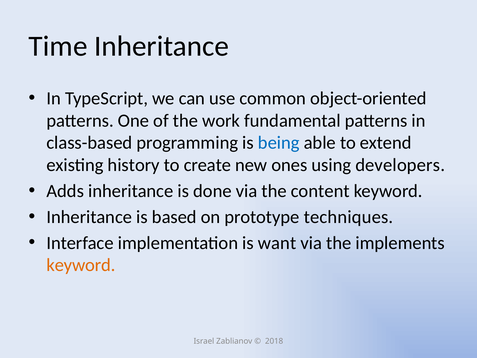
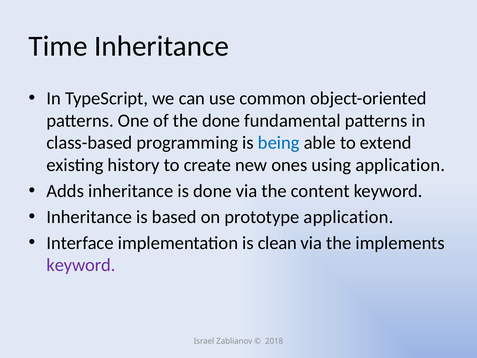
the work: work -> done (221, 120)
using developers: developers -> application (400, 165)
prototype techniques: techniques -> application (349, 217)
want: want -> clean (277, 243)
keyword colour: orange -> purple (81, 265)
